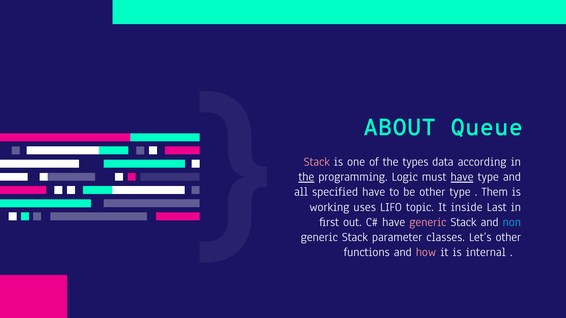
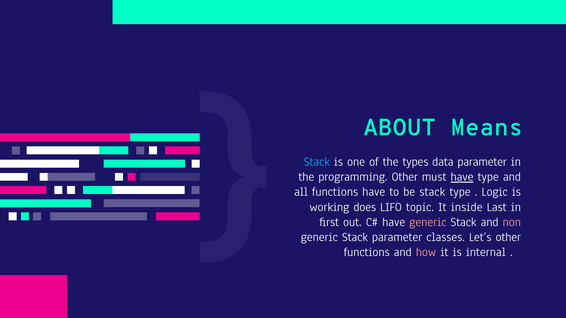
Queue: Queue -> Means (487, 128)
Stack colour: pink -> light blue (317, 162)
data according: according -> parameter (482, 162)
the underline: present -> none (306, 177)
programming Logic: Logic -> Other (405, 177)
all specified: specified -> functions (335, 192)
be other: other -> stack (432, 192)
Them: Them -> Logic (495, 192)
uses: uses -> does (365, 207)
non colour: light blue -> pink (512, 222)
